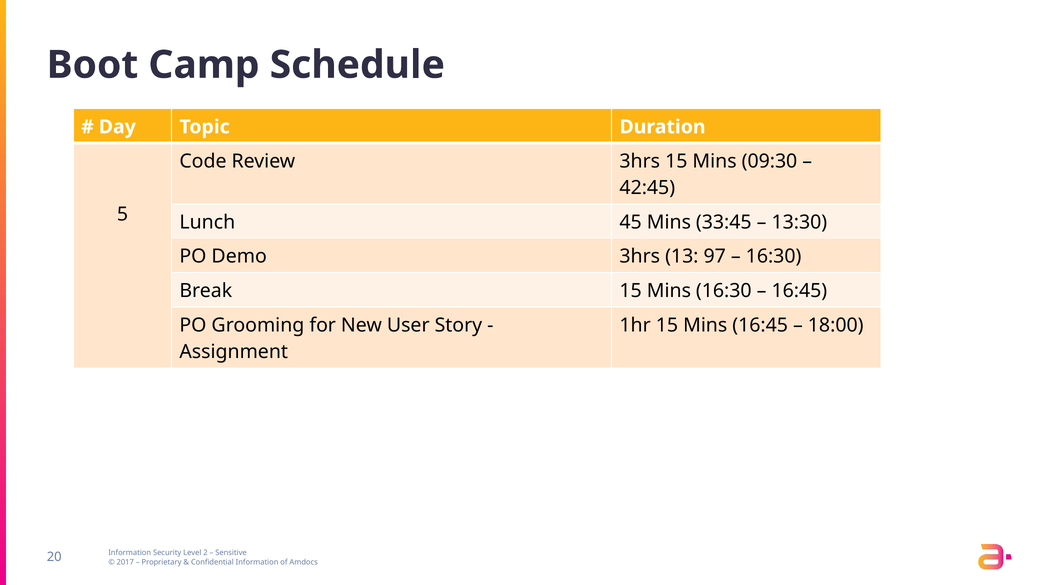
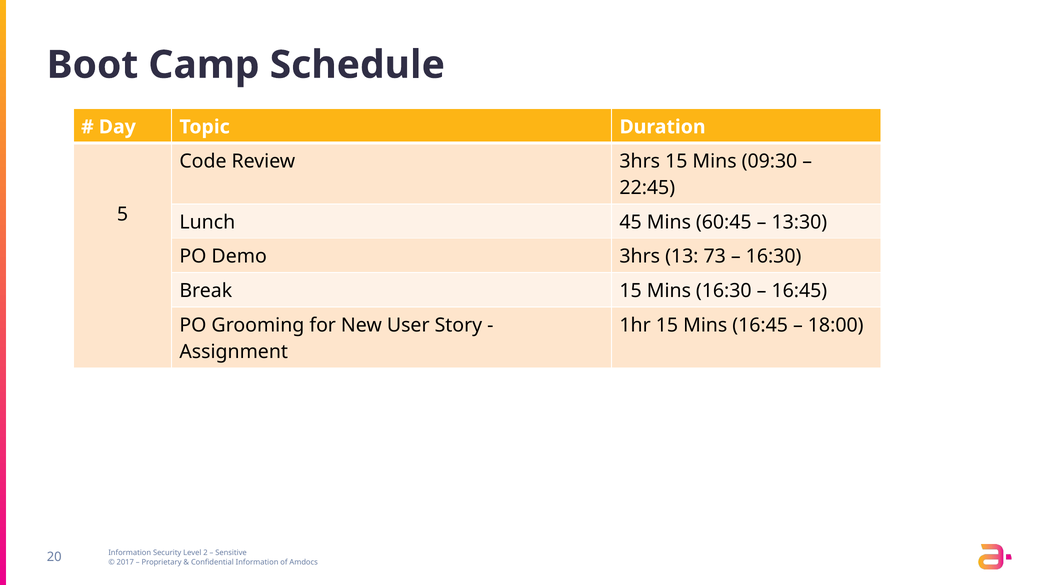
42:45: 42:45 -> 22:45 (647, 188)
33:45: 33:45 -> 60:45 (724, 222)
97: 97 -> 73 (715, 257)
